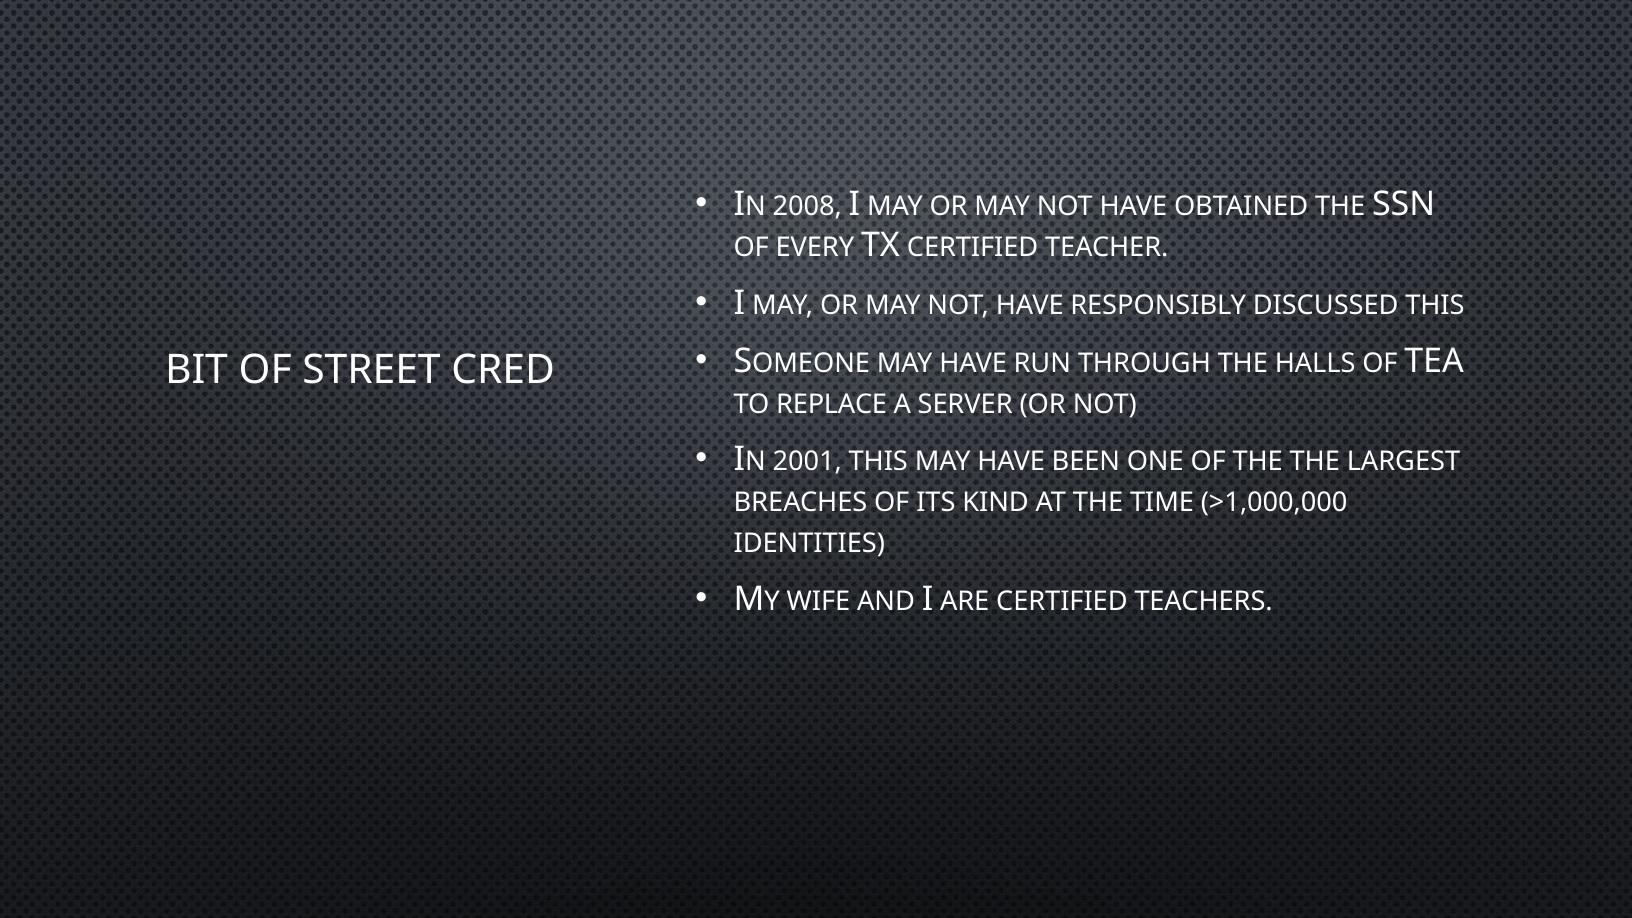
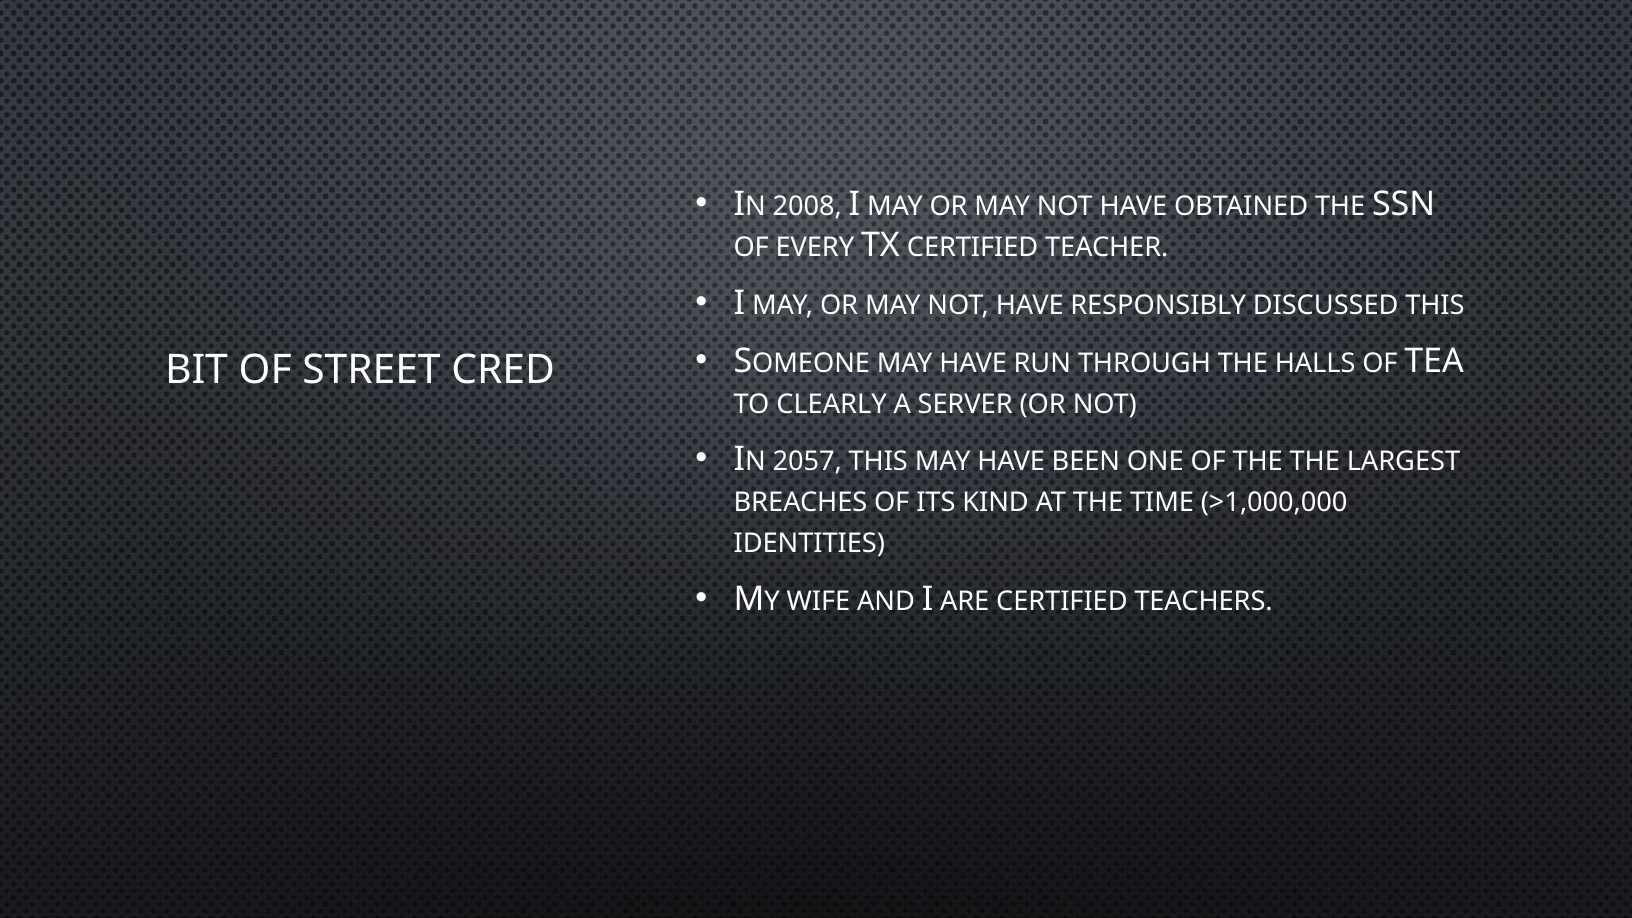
REPLACE: REPLACE -> CLEARLY (832, 404)
2001: 2001 -> 2057 (807, 462)
